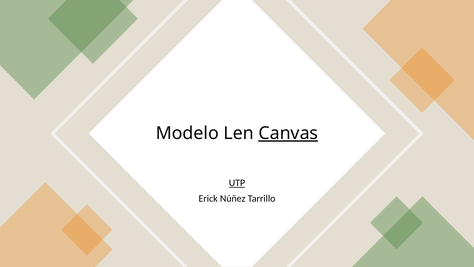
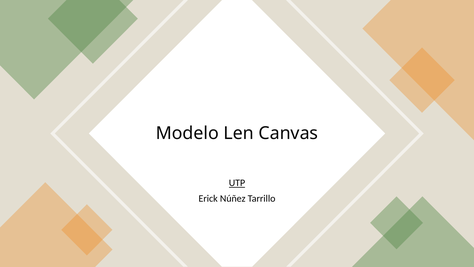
Canvas underline: present -> none (288, 133)
